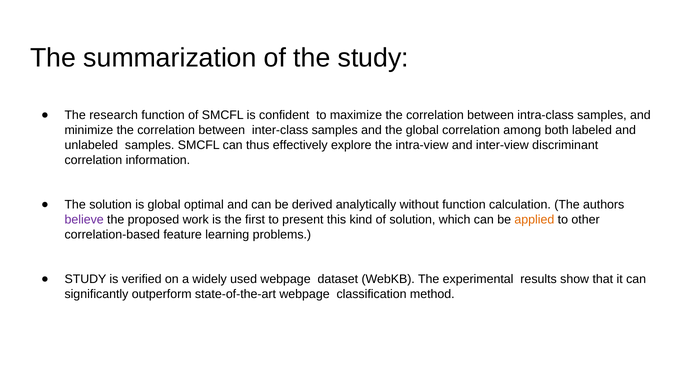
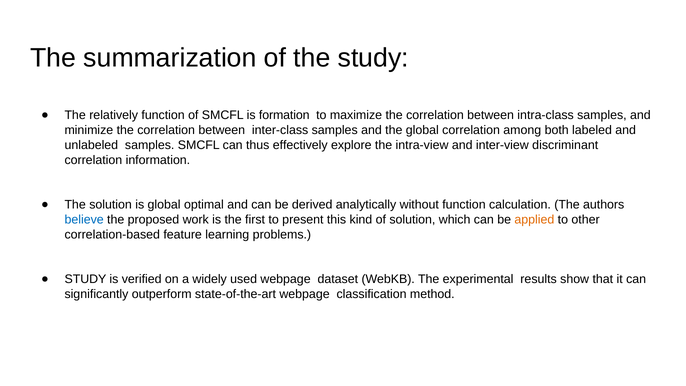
research: research -> relatively (114, 115)
confident: confident -> formation (284, 115)
believe colour: purple -> blue (84, 220)
